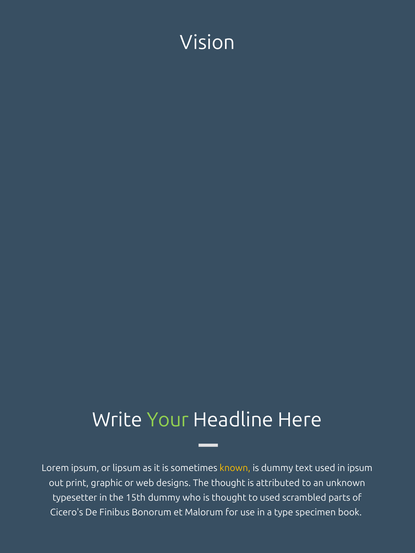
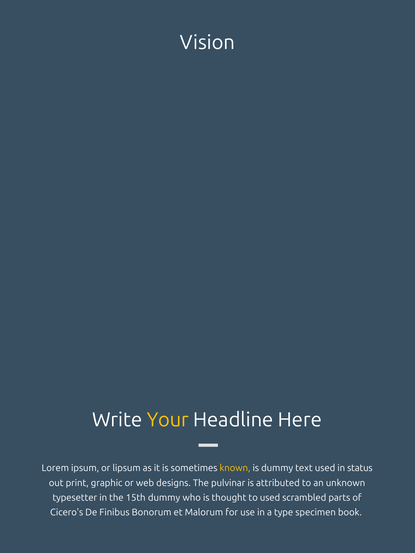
Your colour: light green -> yellow (168, 420)
in ipsum: ipsum -> status (360, 468)
The thought: thought -> pulvinar (228, 483)
